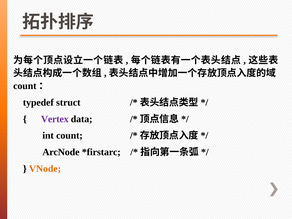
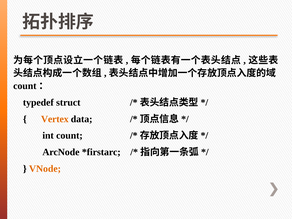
Vertex colour: purple -> orange (55, 119)
